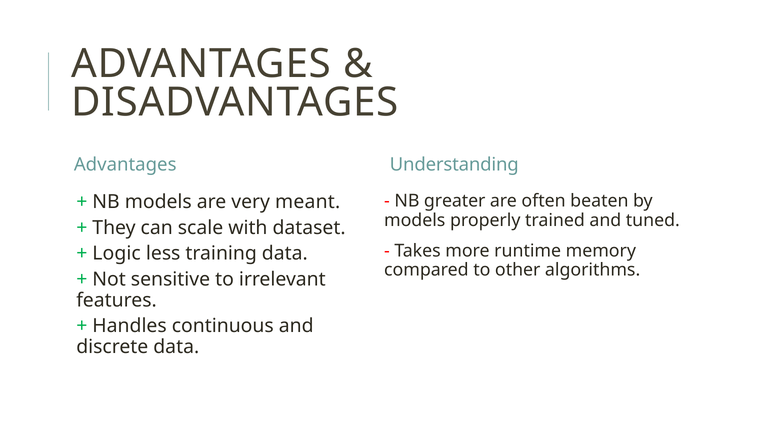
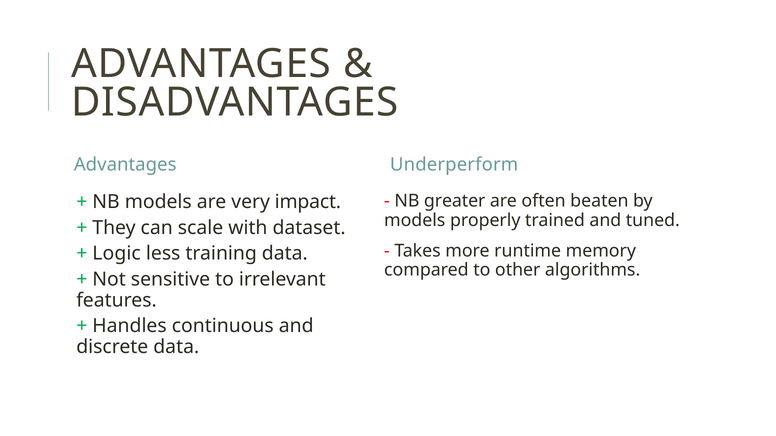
Understanding: Understanding -> Underperform (454, 165)
meant: meant -> impact (308, 202)
